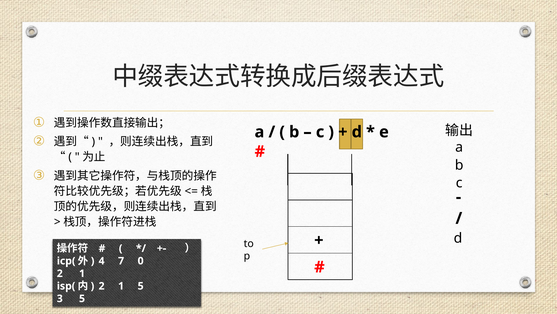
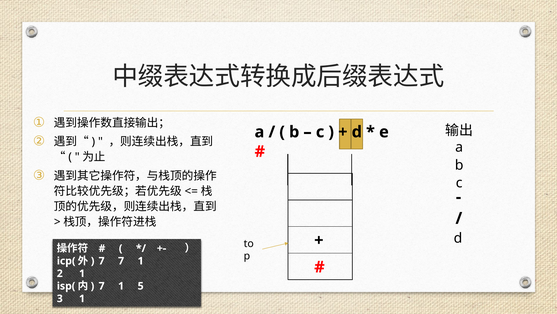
4: 4 -> 7 (102, 260)
0: 0 -> 1 (141, 260)
2: 2 -> 7 (102, 285)
3 5: 5 -> 1 (82, 298)
